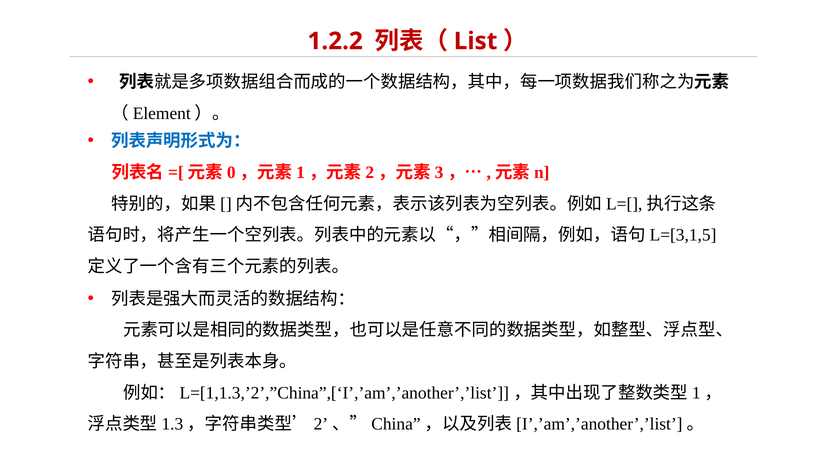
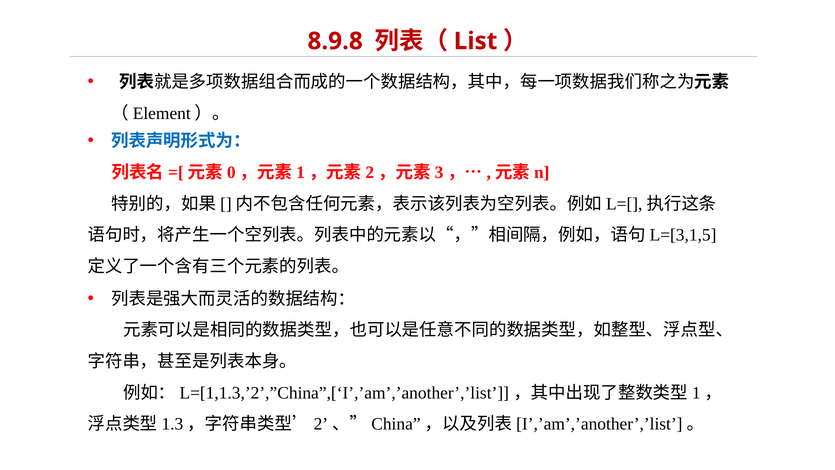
1.2.2: 1.2.2 -> 8.9.8 (335, 41)
